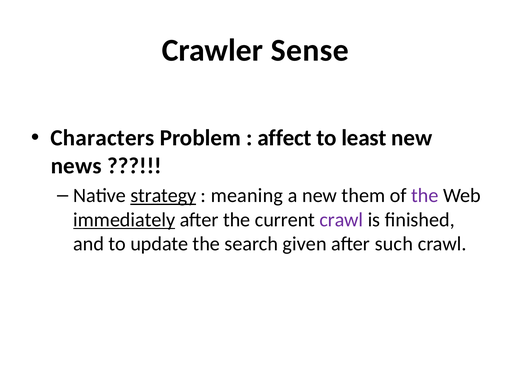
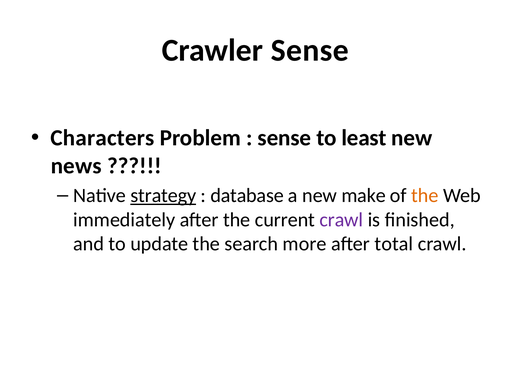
affect: affect -> sense (284, 138)
meaning: meaning -> database (247, 195)
them: them -> make (364, 195)
the colour: purple -> orange (425, 195)
immediately underline: present -> none (124, 219)
given: given -> more (305, 244)
such: such -> total (394, 244)
